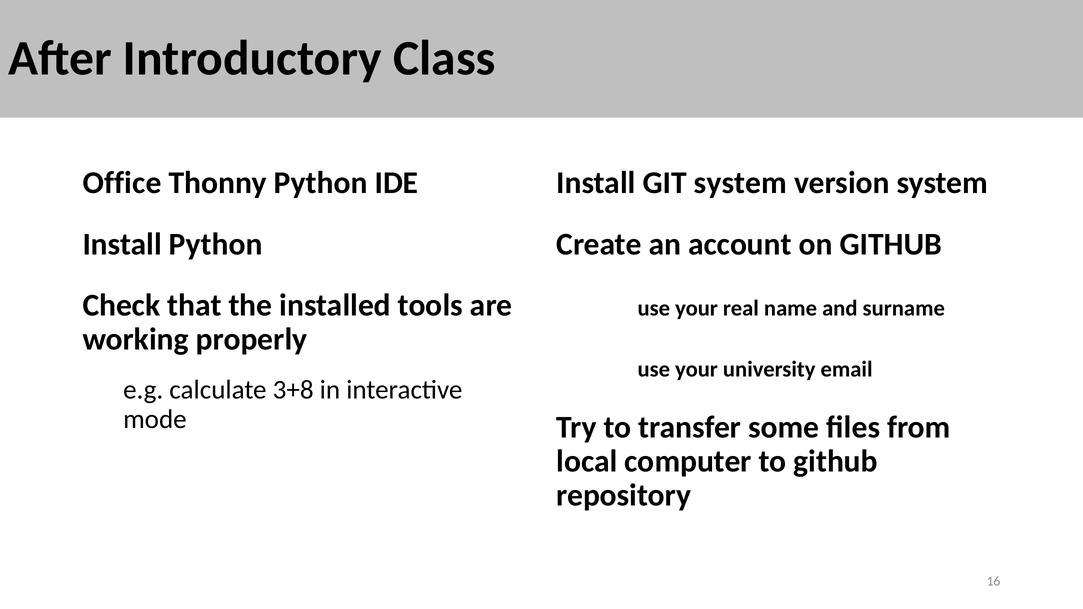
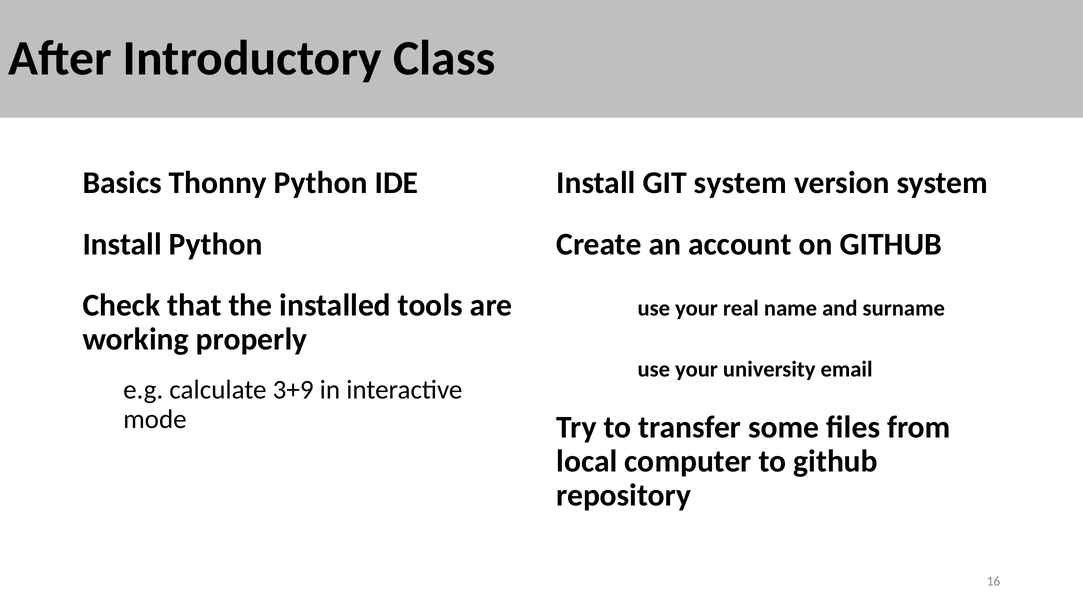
Office: Office -> Basics (122, 183)
3+8: 3+8 -> 3+9 (293, 390)
